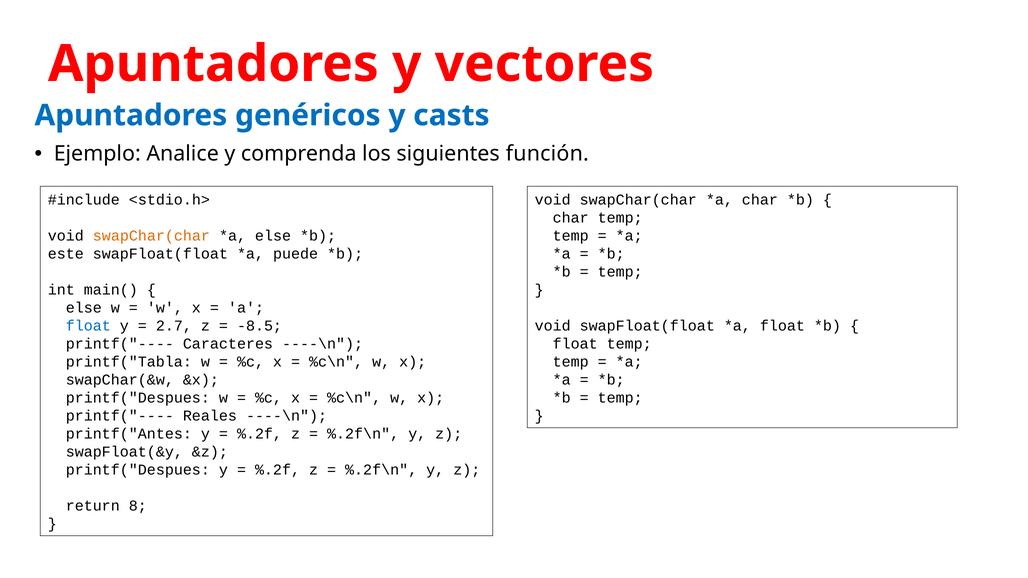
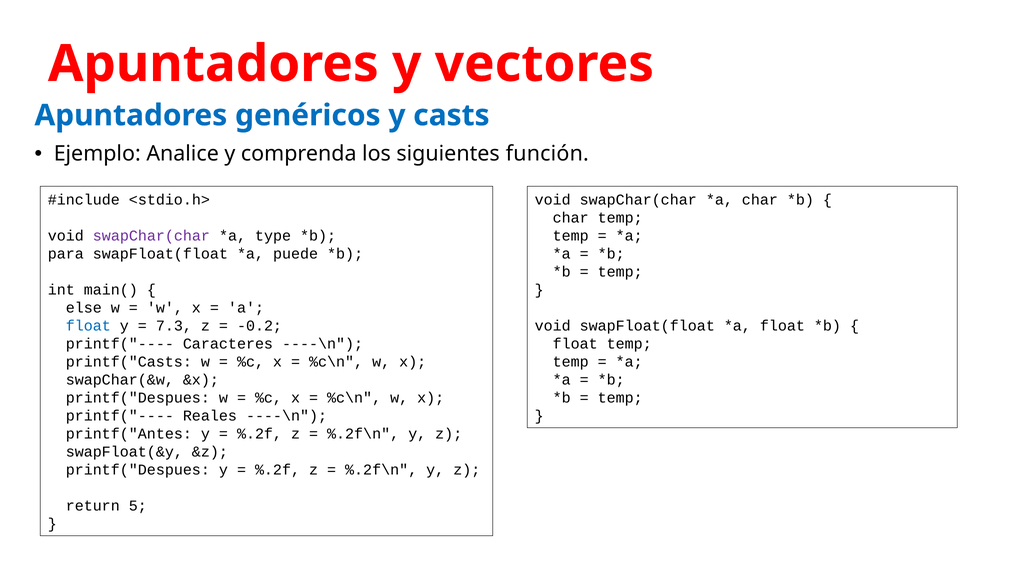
swapChar(char colour: orange -> purple (151, 236)
else: else -> type (273, 236)
este: este -> para (66, 254)
2.7: 2.7 -> 7.3 (174, 326)
-8.5: -8.5 -> -0.2 (260, 326)
printf("Tabla: printf("Tabla -> printf("Casts (129, 362)
8: 8 -> 5 (138, 506)
